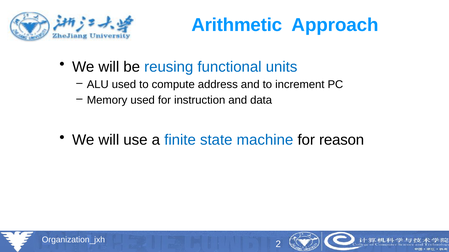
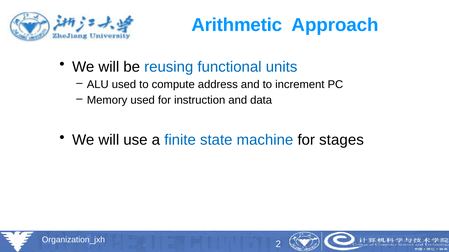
reason: reason -> stages (341, 140)
